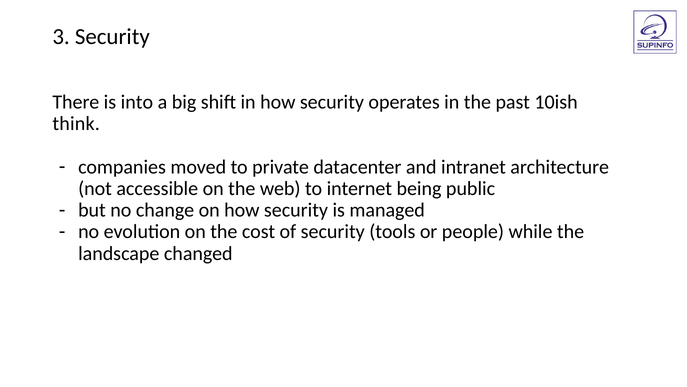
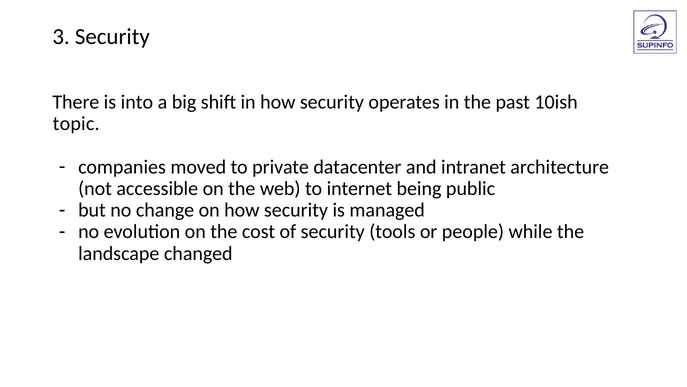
think: think -> topic (76, 123)
